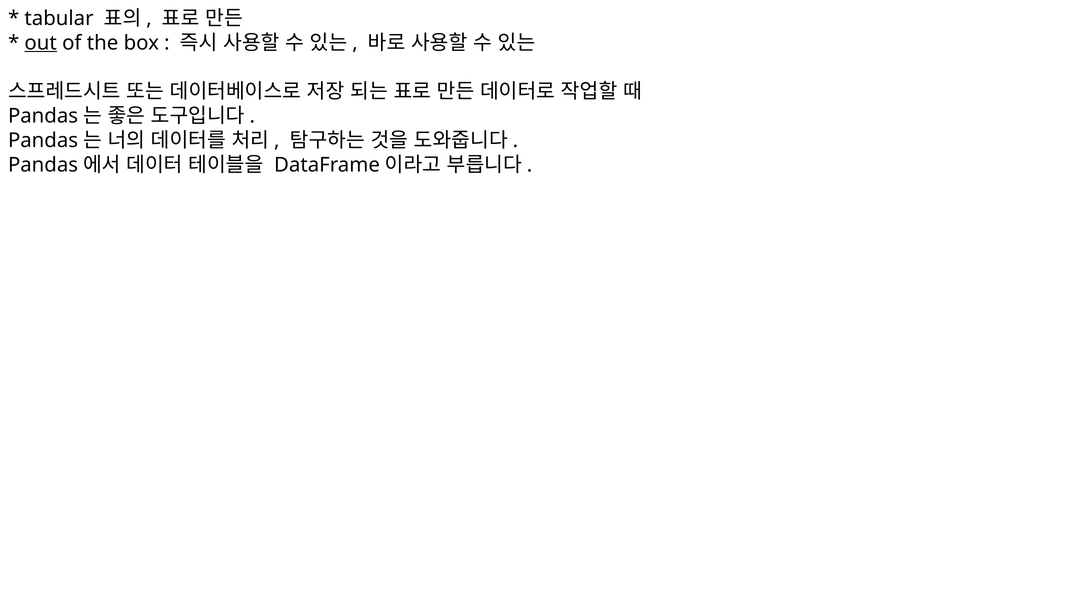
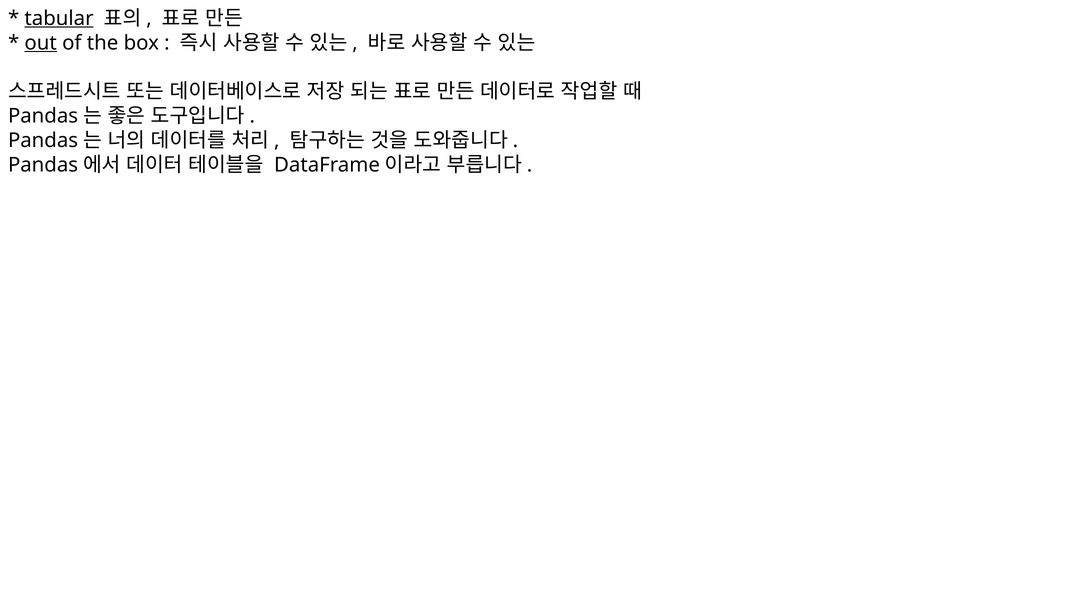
tabular underline: none -> present (59, 18)
